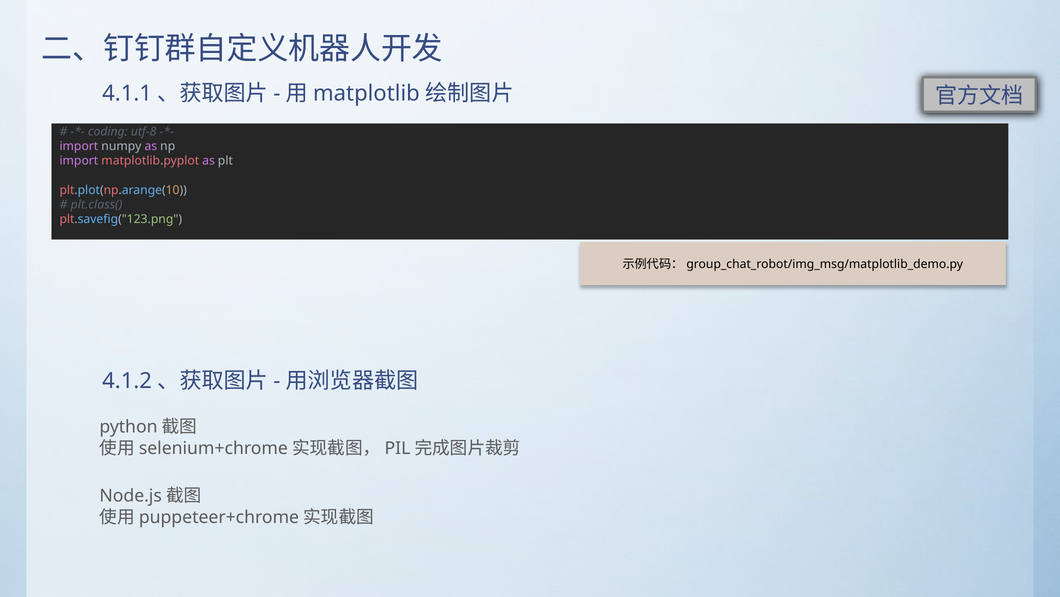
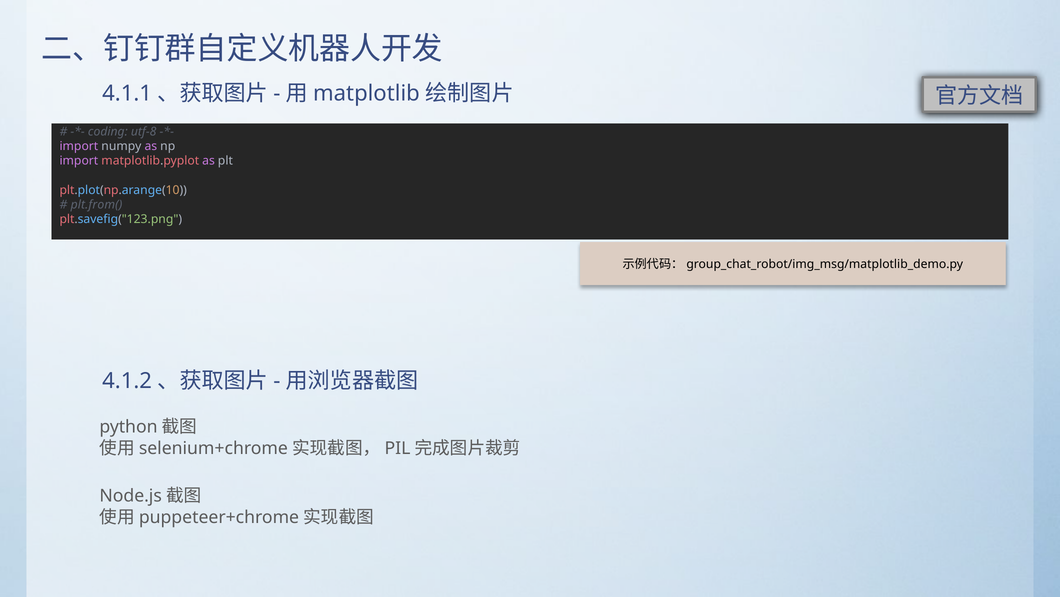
plt.class(: plt.class( -> plt.from( (96, 204)
